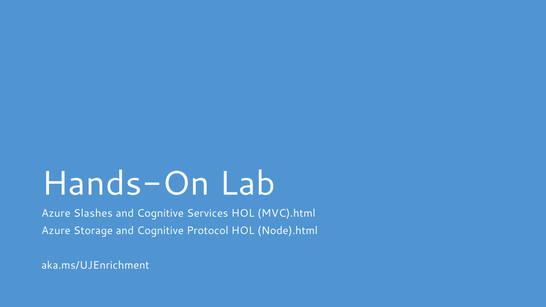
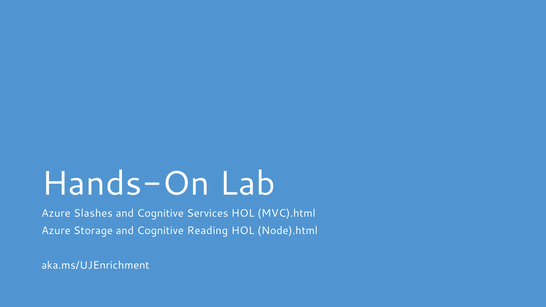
Protocol: Protocol -> Reading (207, 231)
